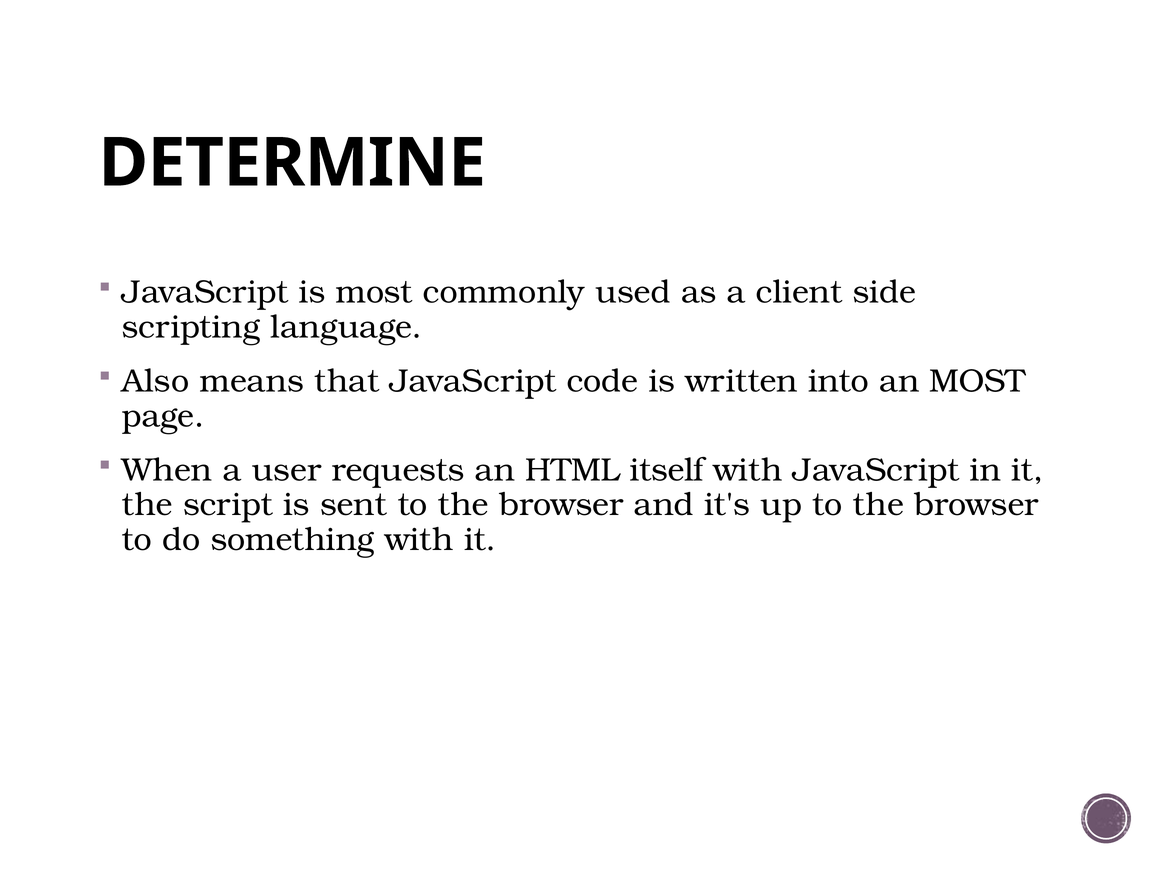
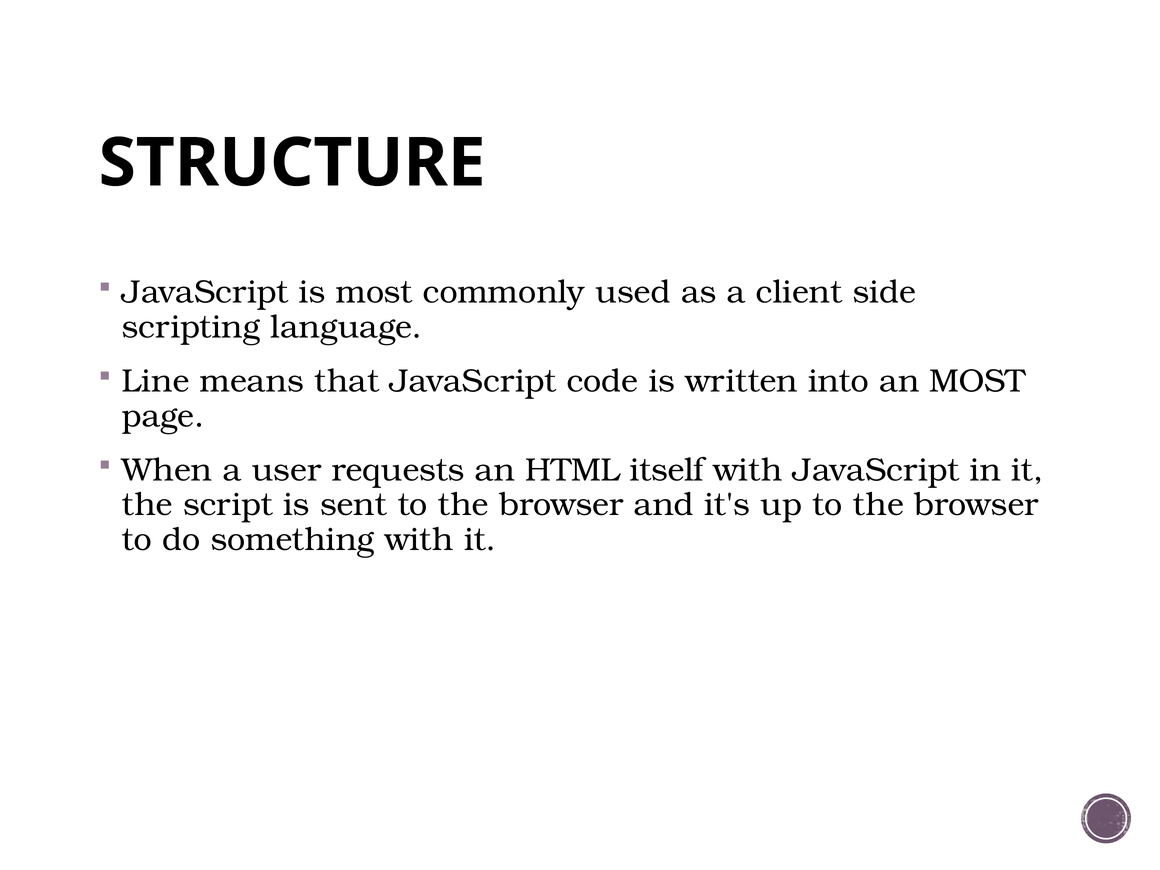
DETERMINE: DETERMINE -> STRUCTURE (292, 163)
Also: Also -> Line (156, 381)
